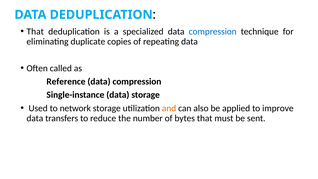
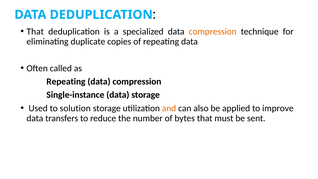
compression colour: blue -> orange (213, 31)
Reference: Reference -> Repeating (66, 81)
network: network -> solution (75, 108)
